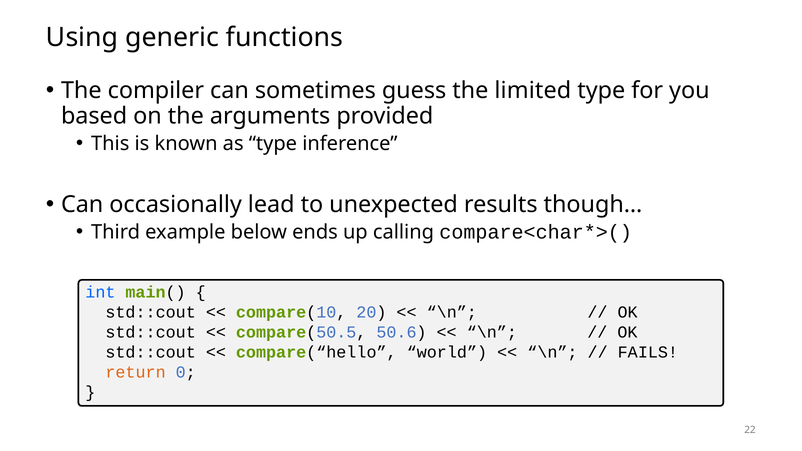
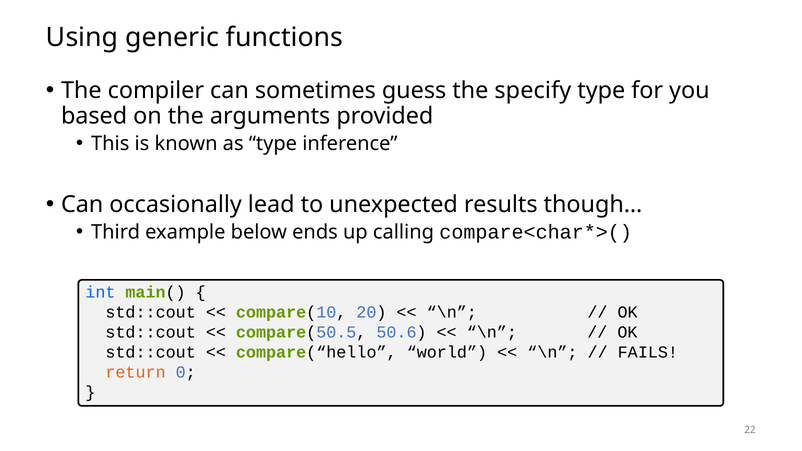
limited: limited -> specify (533, 91)
